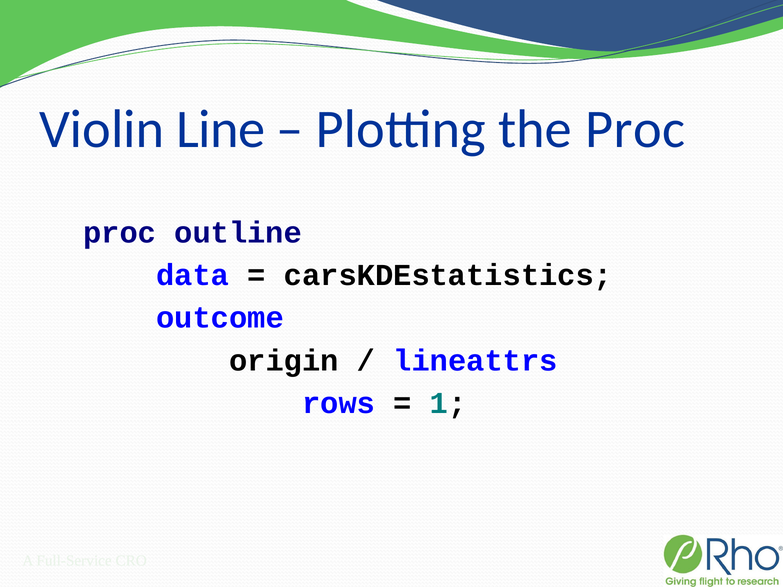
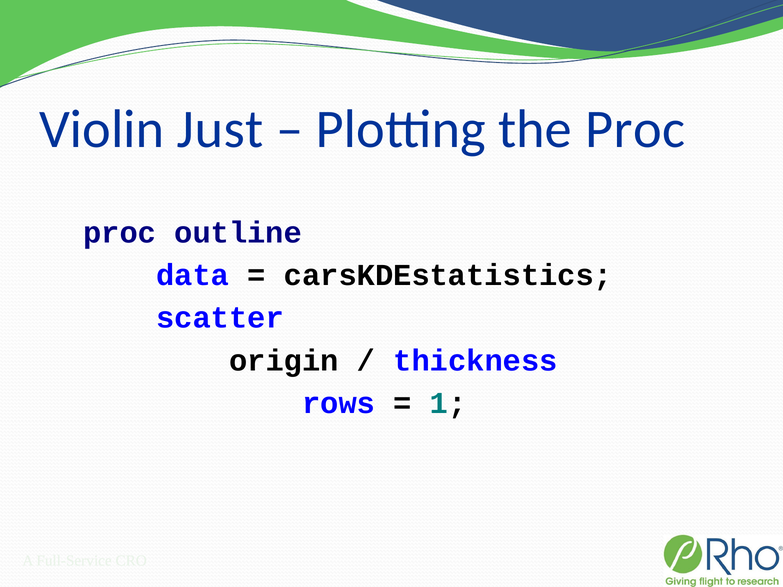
Line: Line -> Just (220, 129)
outcome: outcome -> scatter (220, 318)
lineattrs: lineattrs -> thickness (476, 361)
